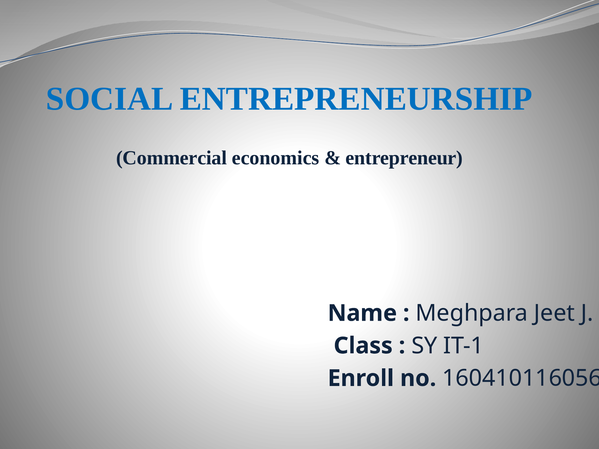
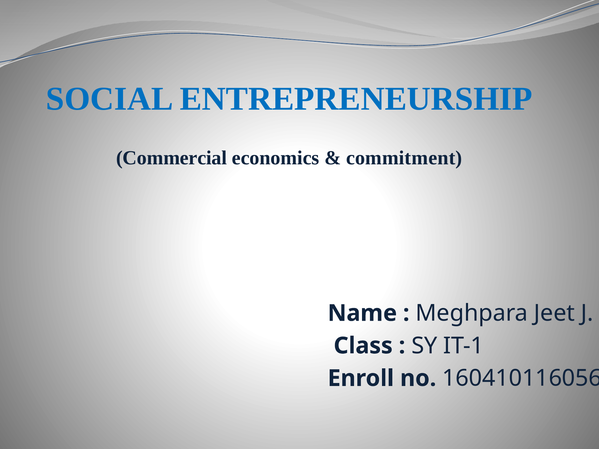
entrepreneur: entrepreneur -> commitment (404, 158)
